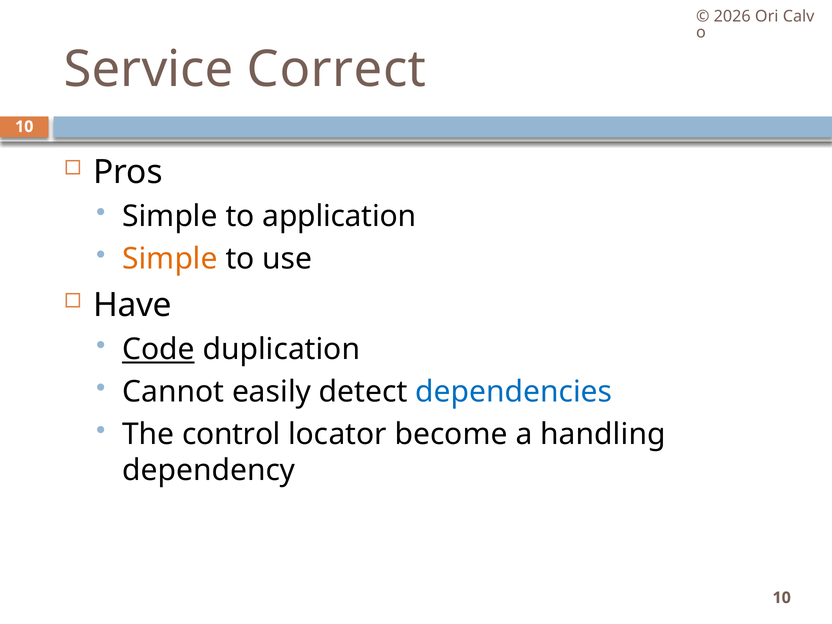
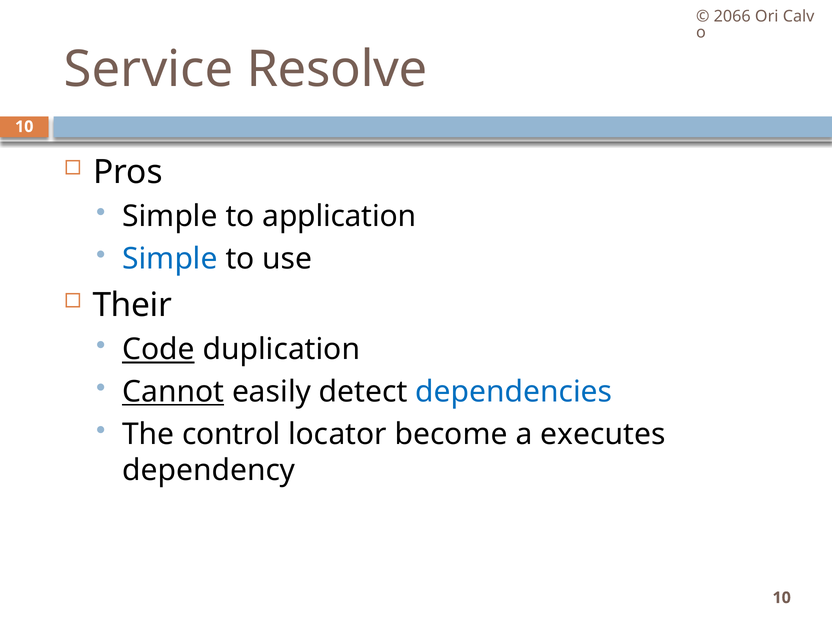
2026: 2026 -> 2066 (732, 16)
Correct: Correct -> Resolve (337, 69)
Simple colour: orange -> blue (170, 259)
Have: Have -> Their (132, 305)
Cannot underline: none -> present (173, 392)
handling: handling -> executes (603, 434)
